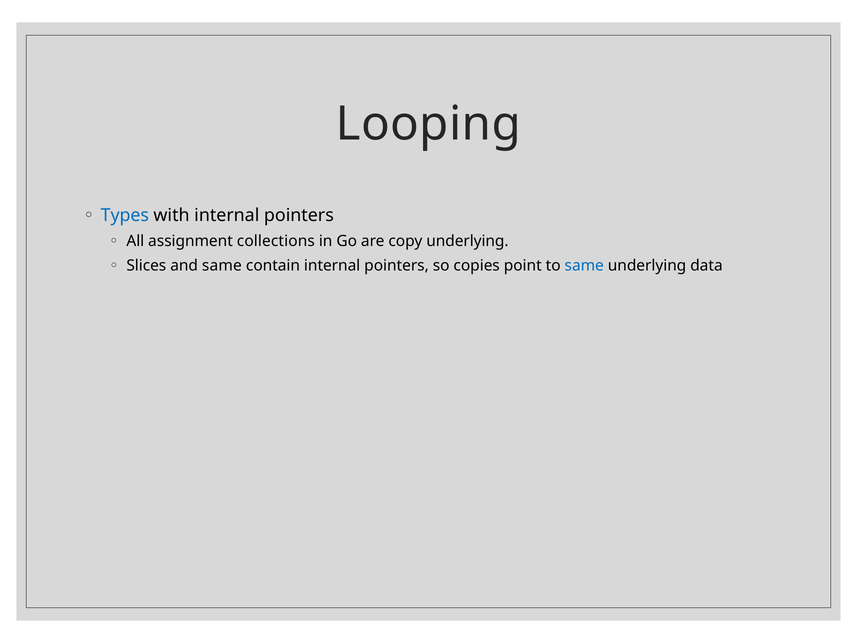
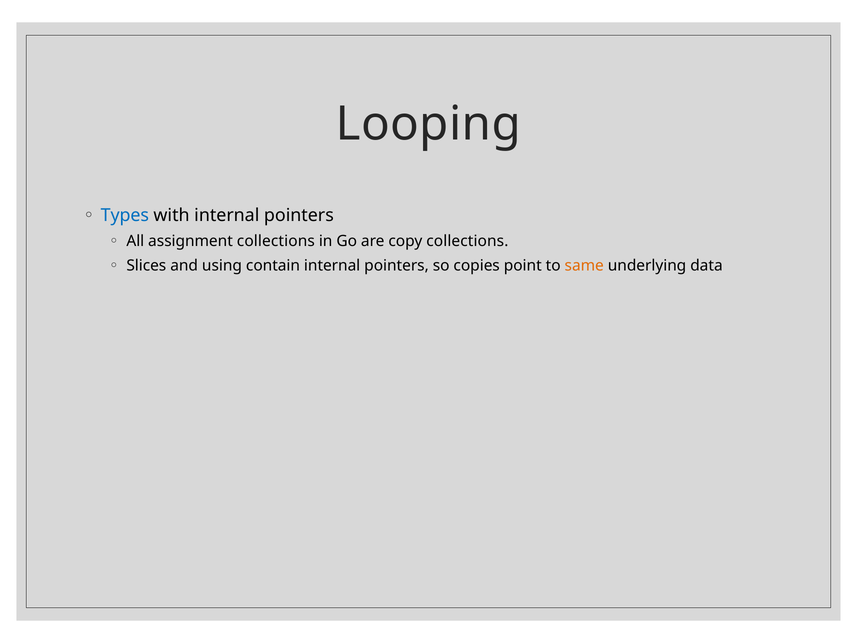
copy underlying: underlying -> collections (467, 241)
and same: same -> using (222, 266)
same colour: blue -> orange (584, 266)
